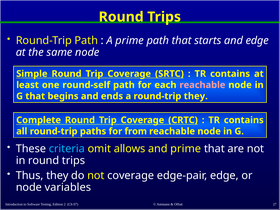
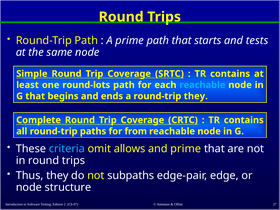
and edge: edge -> tests (257, 40)
round-self: round-self -> round-lots (86, 85)
reachable colour: pink -> light blue (202, 85)
not coverage: coverage -> subpaths (131, 176)
variables: variables -> structure (68, 187)
